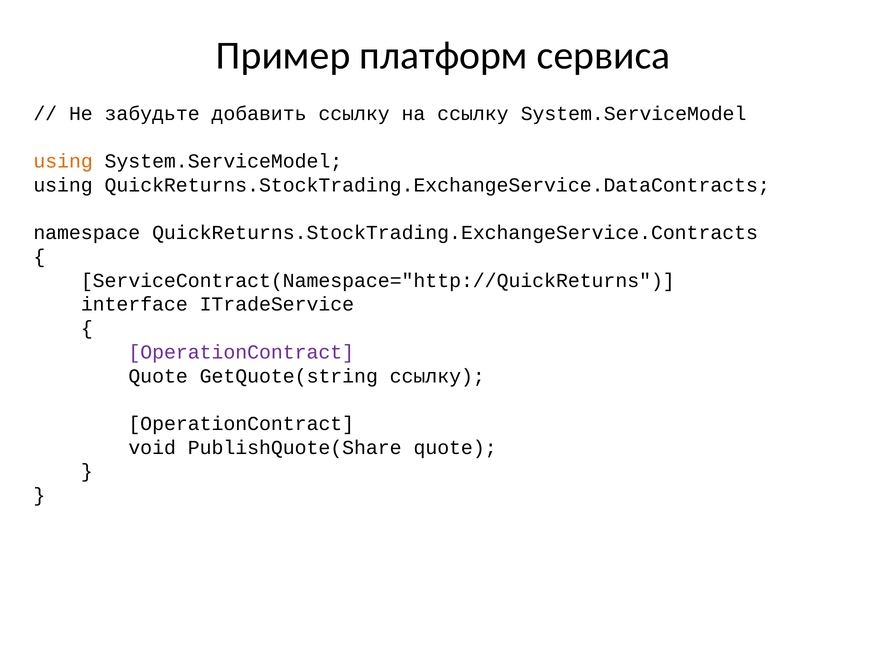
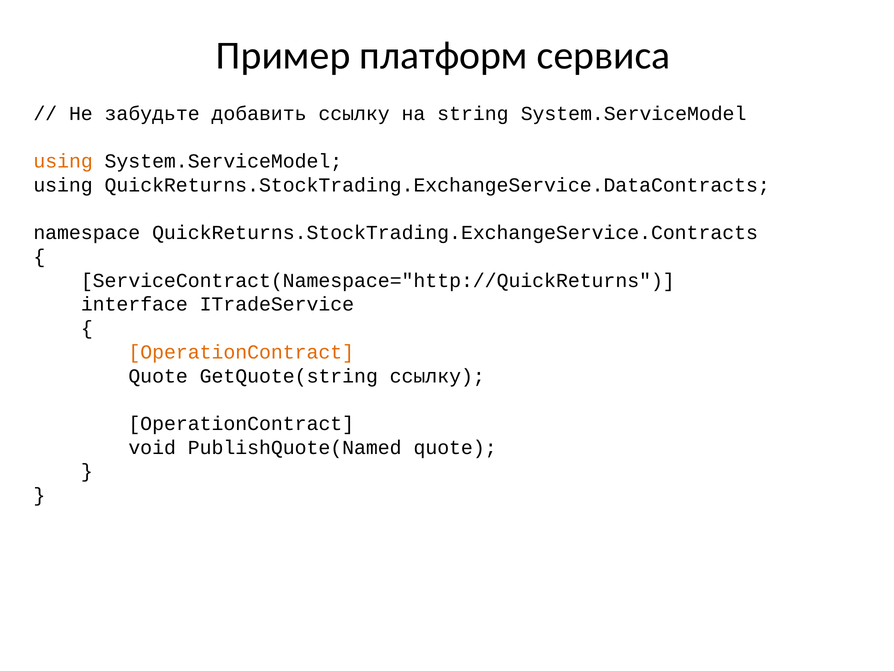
на ссылку: ссылку -> string (473, 114)
OperationContract colour: purple -> orange (241, 352)
PublishQuote(Share: PublishQuote(Share -> PublishQuote(Named (295, 447)
